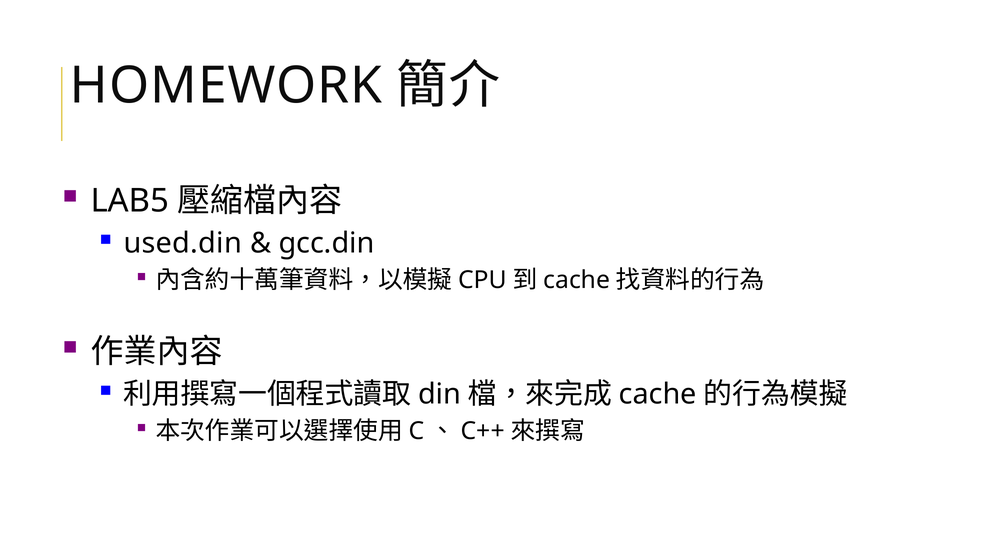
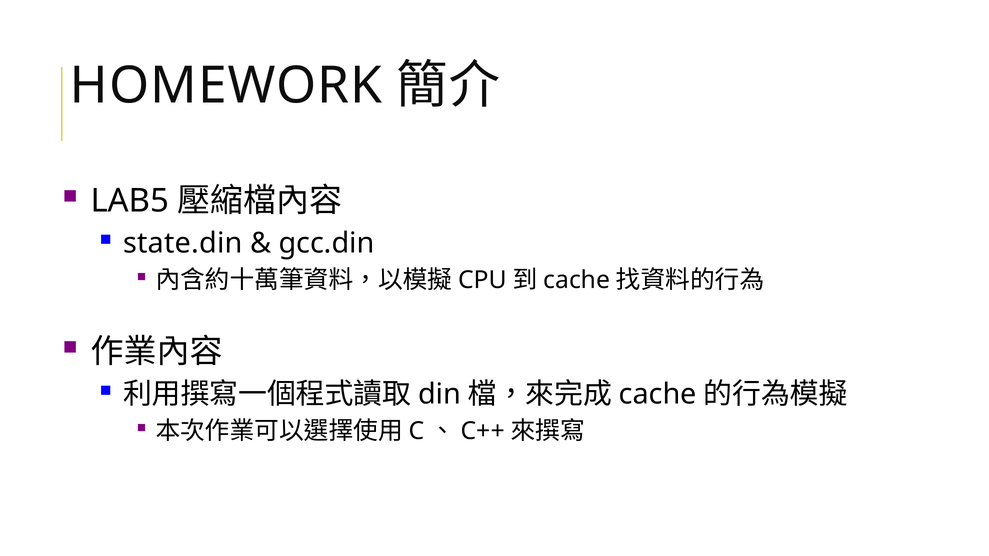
used.din: used.din -> state.din (183, 244)
